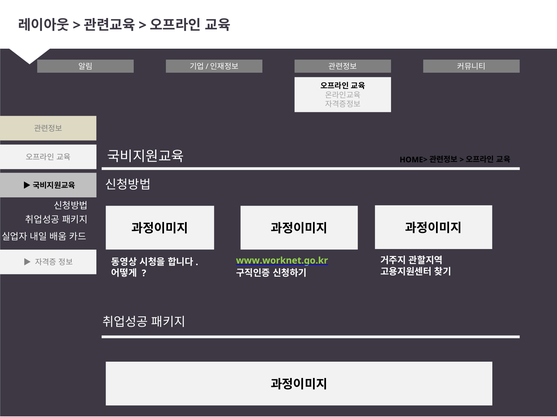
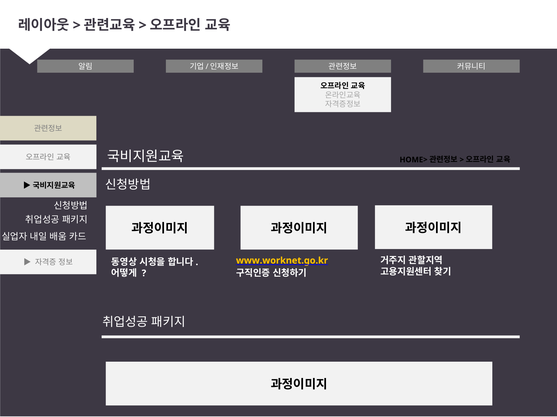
www.worknet.go.kr colour: light green -> yellow (282, 261)
